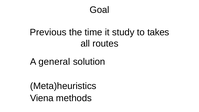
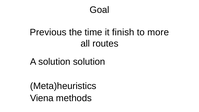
study: study -> finish (123, 32)
takes: takes -> more (158, 32)
A general: general -> solution (54, 62)
